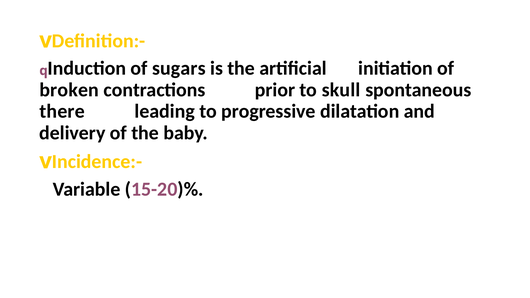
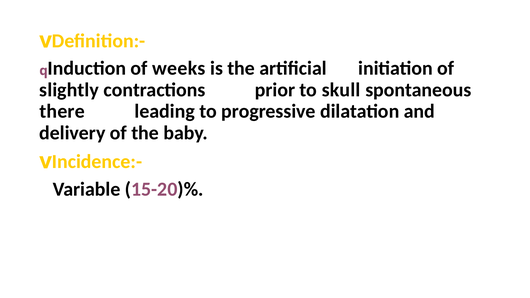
sugars: sugars -> weeks (179, 68)
broken: broken -> slightly (69, 90)
